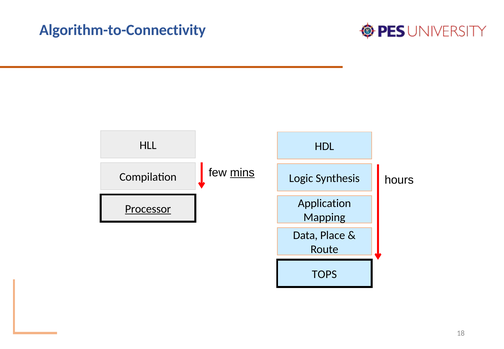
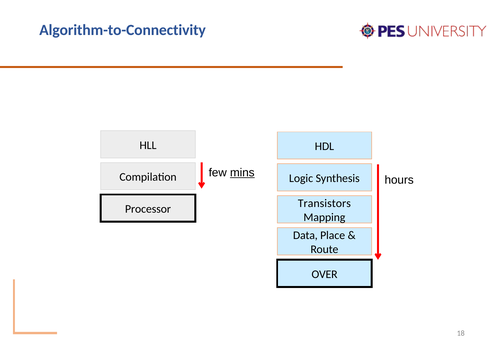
Application: Application -> Transistors (324, 203)
Processor underline: present -> none (148, 209)
TOPS: TOPS -> OVER (325, 274)
